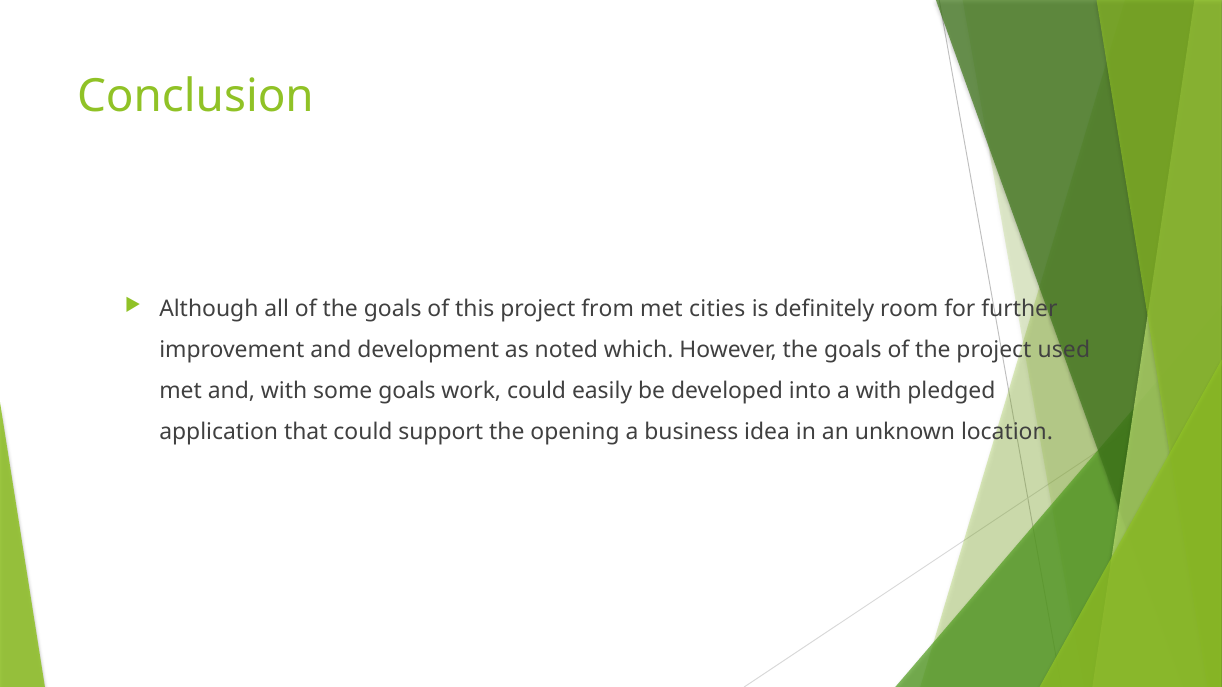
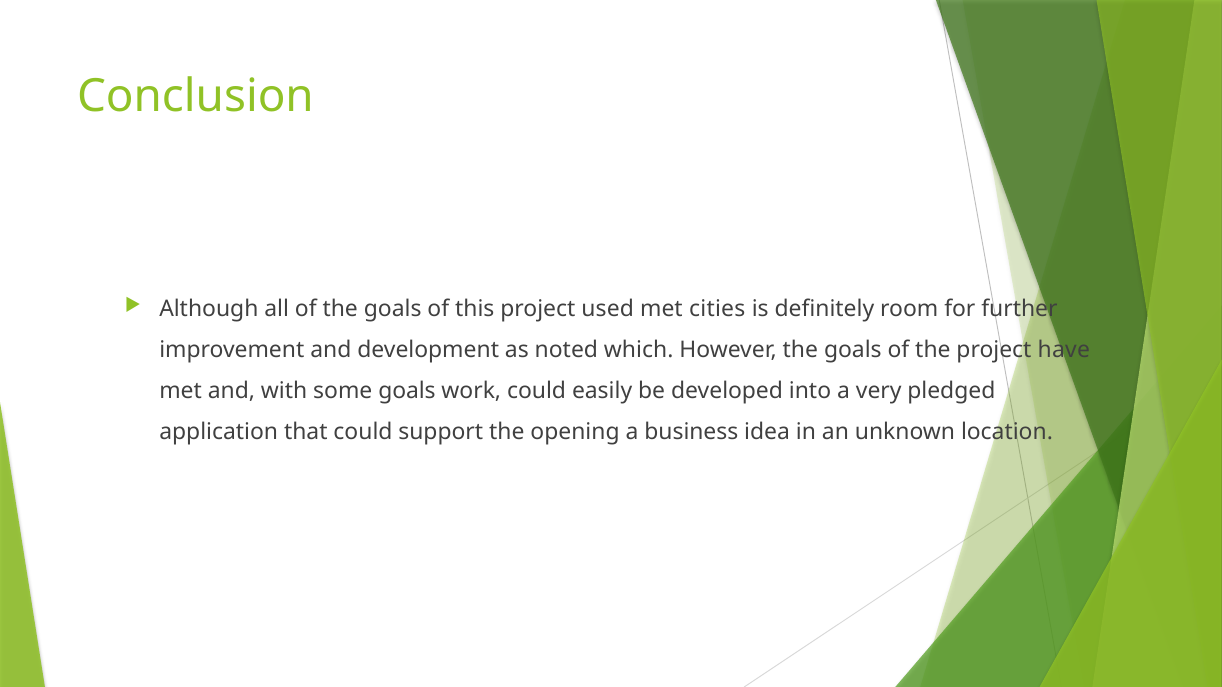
from: from -> used (608, 309)
used: used -> have (1064, 350)
a with: with -> very (879, 391)
